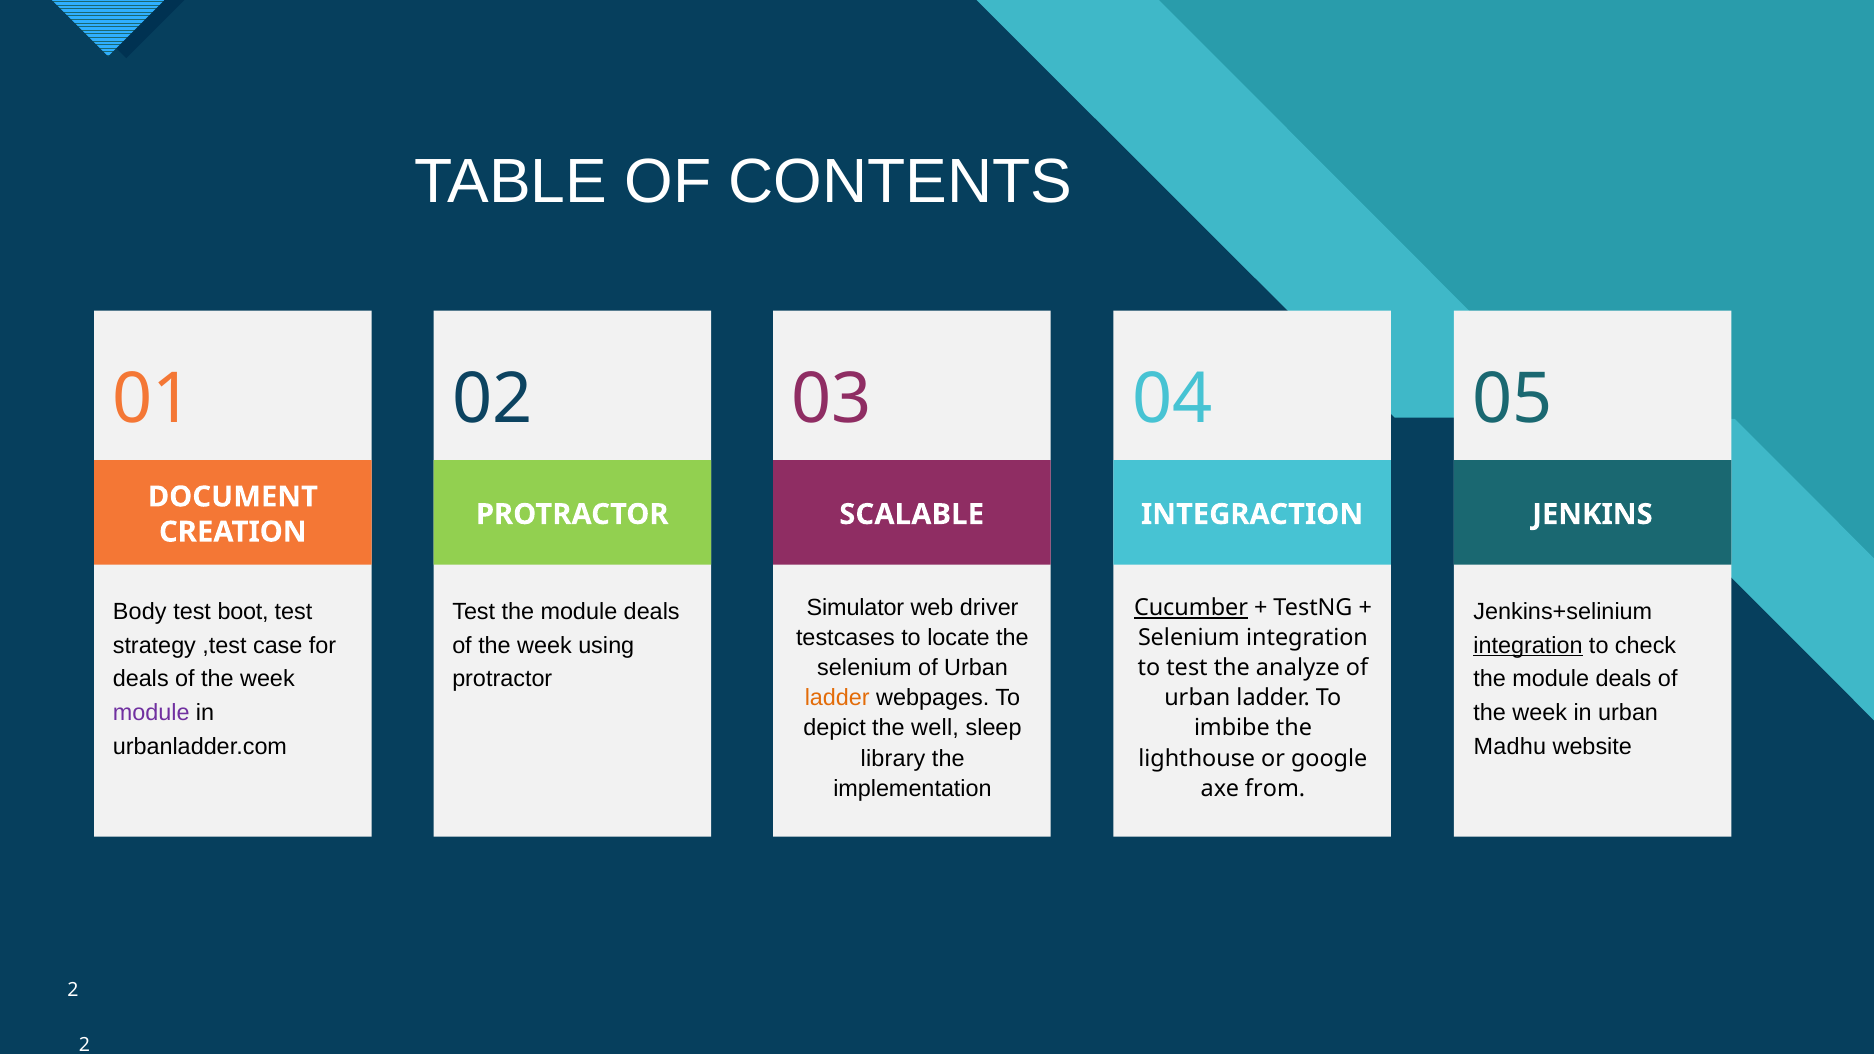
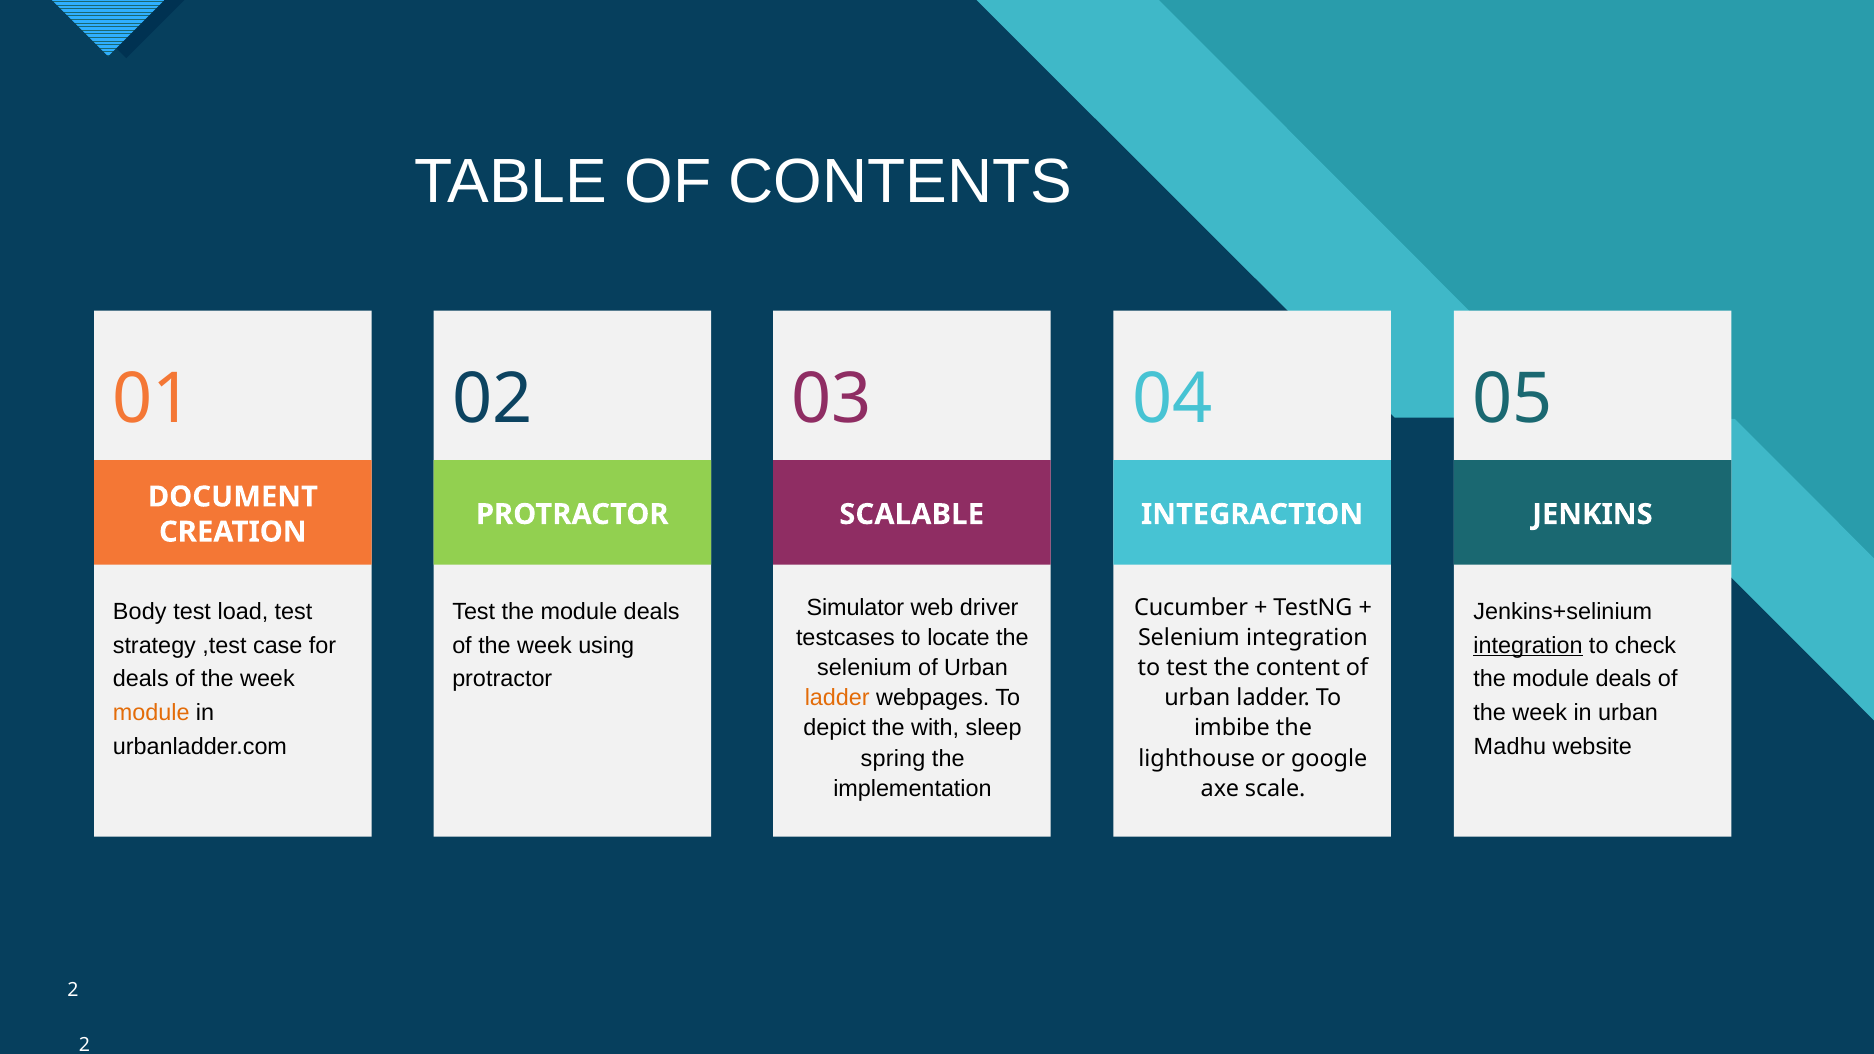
boot: boot -> load (243, 612)
Cucumber underline: present -> none (1191, 608)
analyze: analyze -> content (1298, 668)
module colour: purple -> orange (151, 713)
well: well -> with (935, 728)
library: library -> spring (893, 758)
from: from -> scale (1275, 788)
